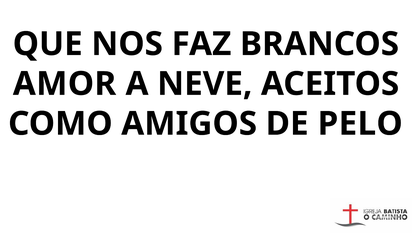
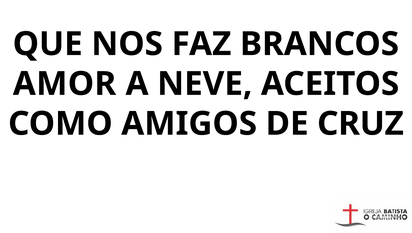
PELO: PELO -> CRUZ (360, 124)
